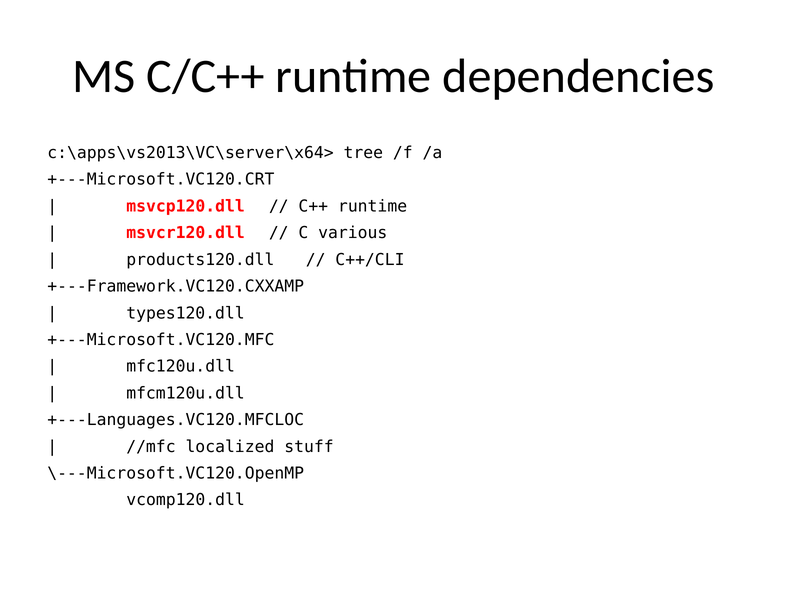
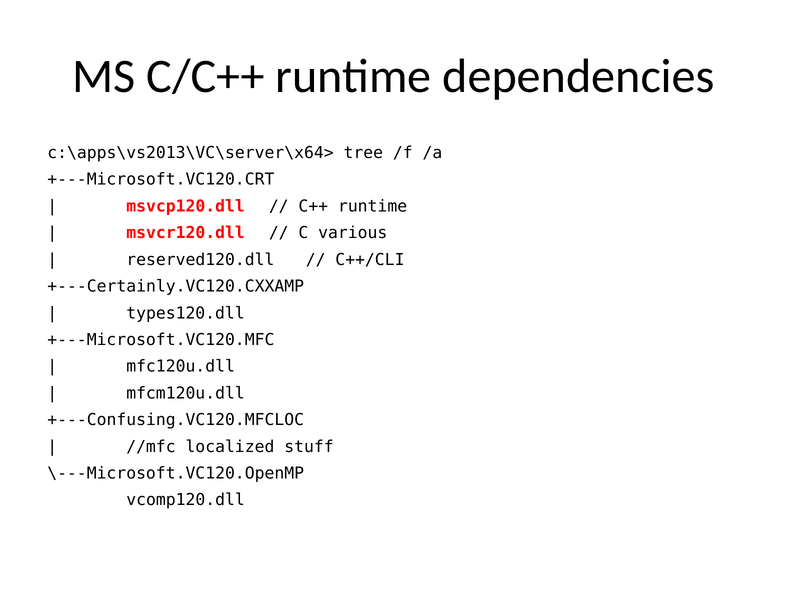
products120.dll: products120.dll -> reserved120.dll (200, 260)
+---Framework.VC120.CXXAMP: +---Framework.VC120.CXXAMP -> +---Certainly.VC120.CXXAMP (176, 286)
+---Languages.VC120.MFCLOC: +---Languages.VC120.MFCLOC -> +---Confusing.VC120.MFCLOC (176, 420)
